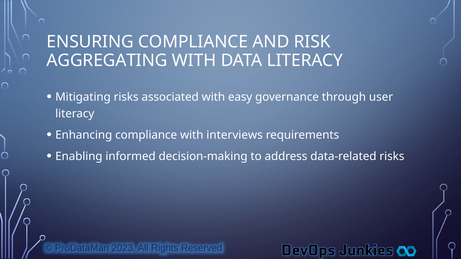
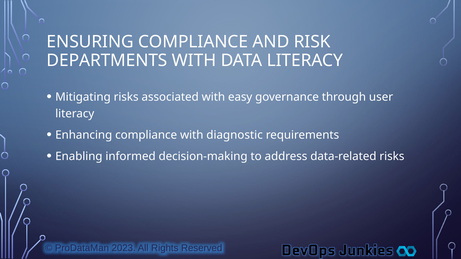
AGGREGATING: AGGREGATING -> DEPARTMENTS (107, 61)
interviews: interviews -> diagnostic (235, 135)
